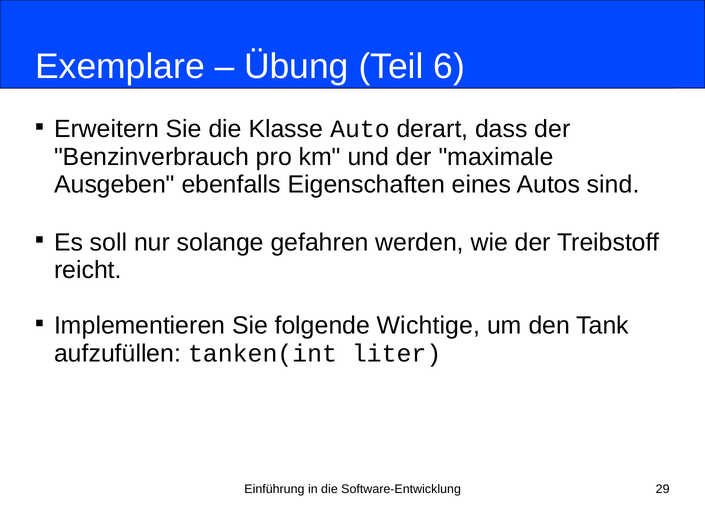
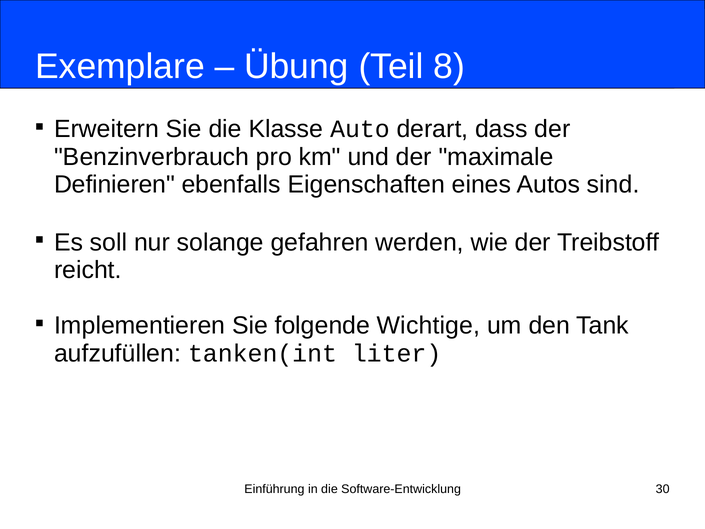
6: 6 -> 8 (449, 67)
Ausgeben: Ausgeben -> Definieren (115, 185)
29: 29 -> 30 (663, 489)
